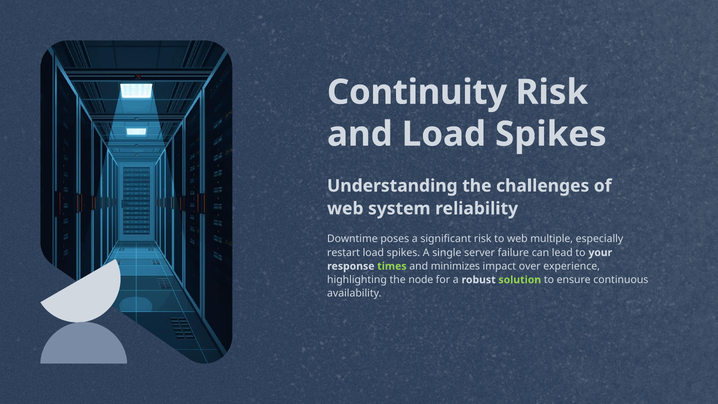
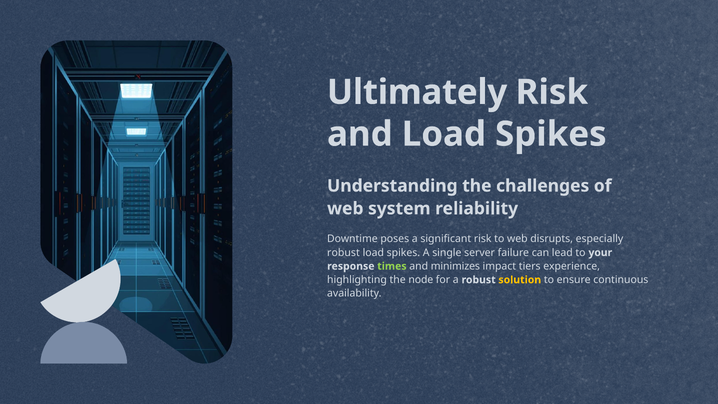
Continuity: Continuity -> Ultimately (417, 92)
multiple: multiple -> disrupts (552, 239)
restart: restart -> robust (343, 253)
over: over -> tiers (530, 266)
solution colour: light green -> yellow (520, 280)
